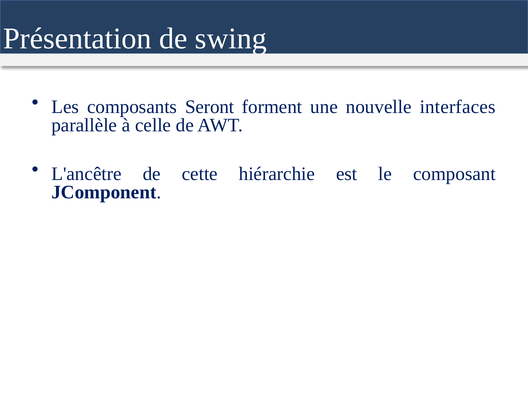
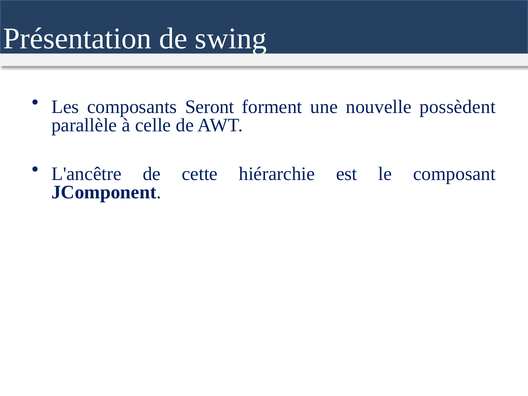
interfaces: interfaces -> possèdent (458, 107)
